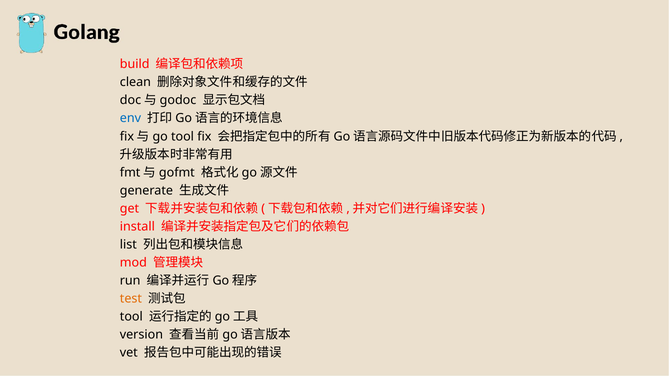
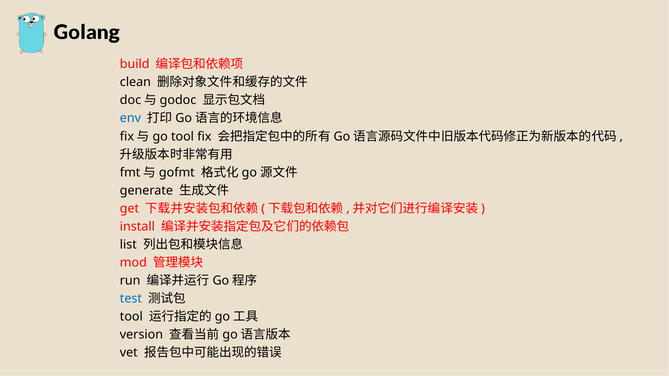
test colour: orange -> blue (131, 299)
